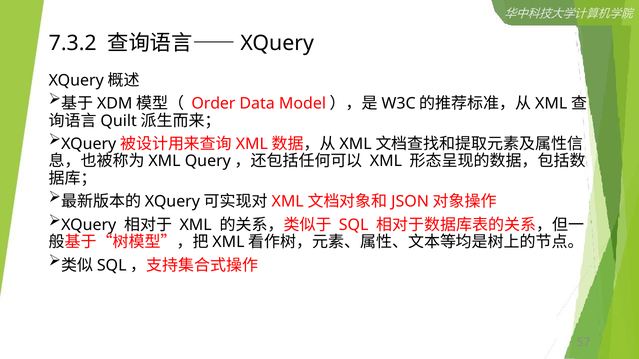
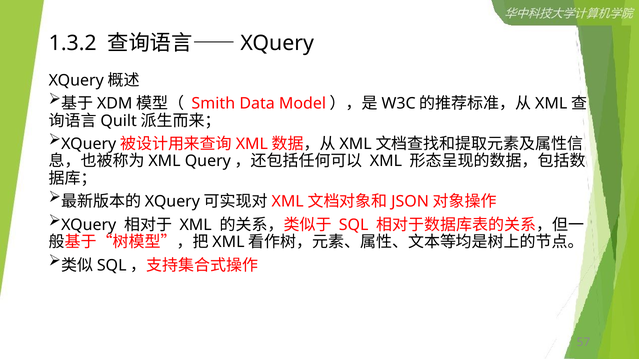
7.3.2: 7.3.2 -> 1.3.2 (73, 43)
Order: Order -> Smith (213, 104)
